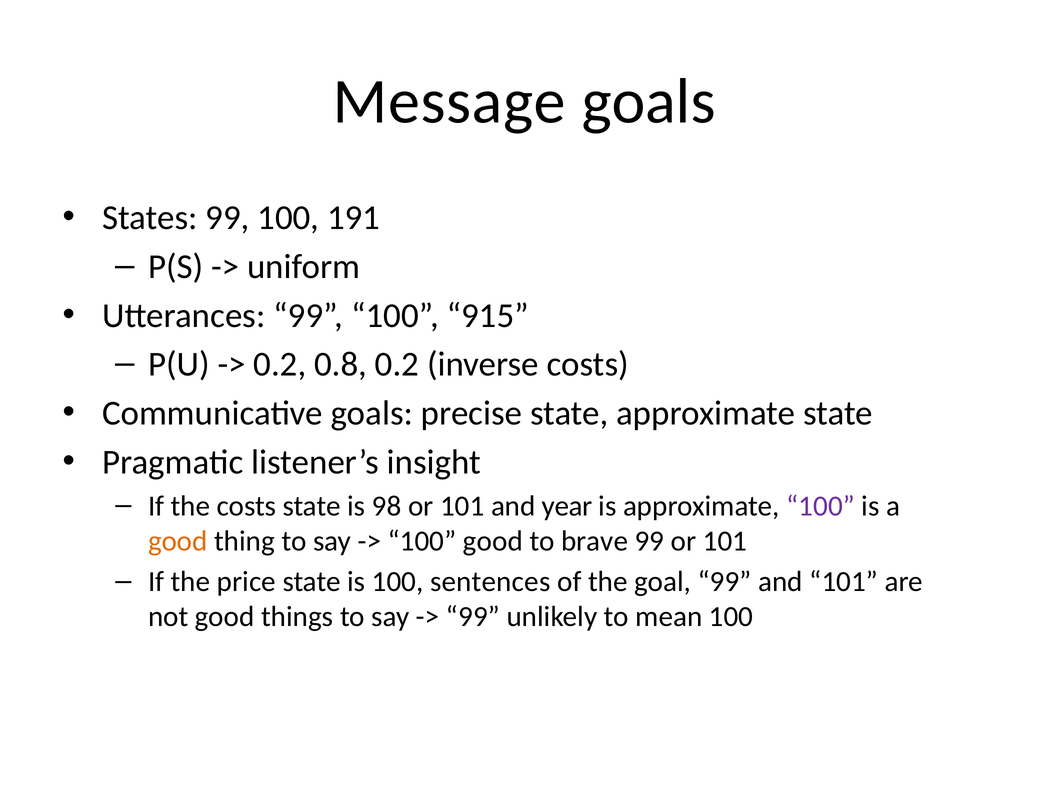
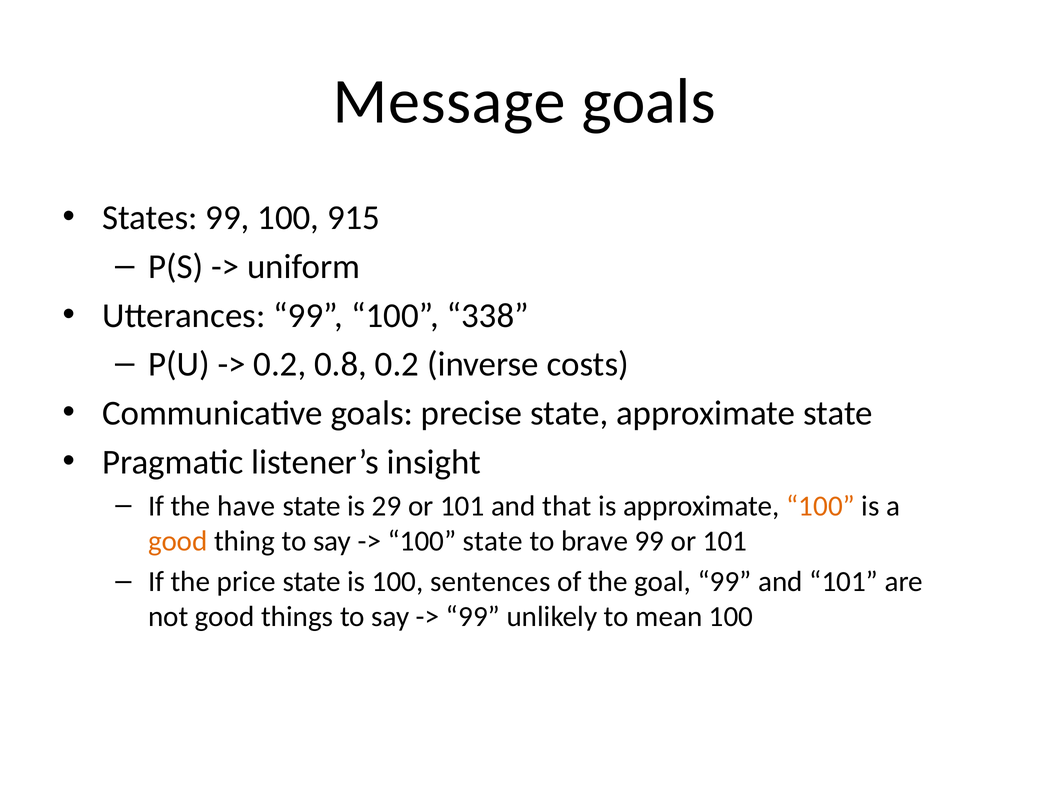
191: 191 -> 915 (354, 218)
915: 915 -> 338 (488, 315)
the costs: costs -> have (246, 506)
98: 98 -> 29 (387, 506)
year: year -> that (567, 506)
100 colour: purple -> orange (821, 506)
100 good: good -> state (493, 541)
